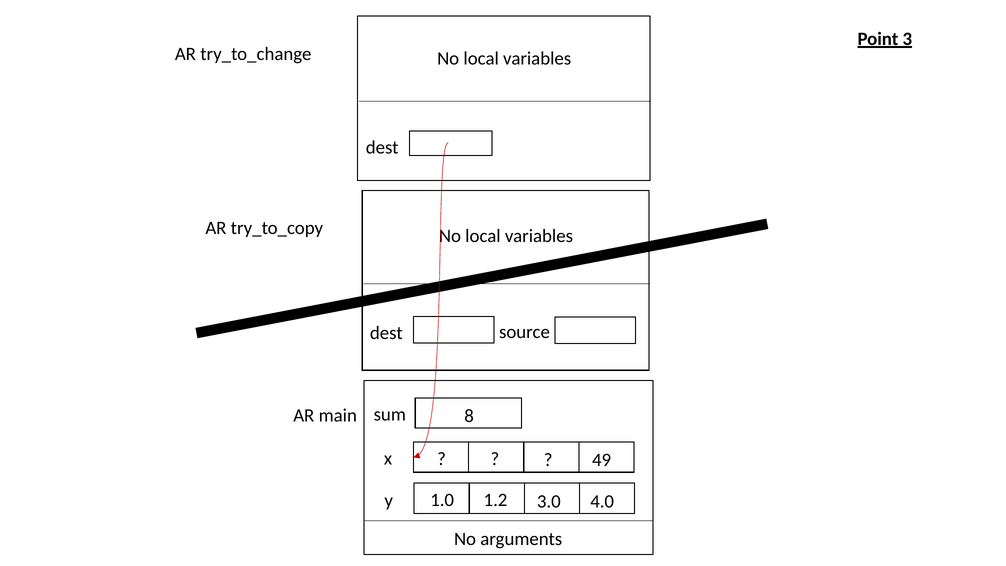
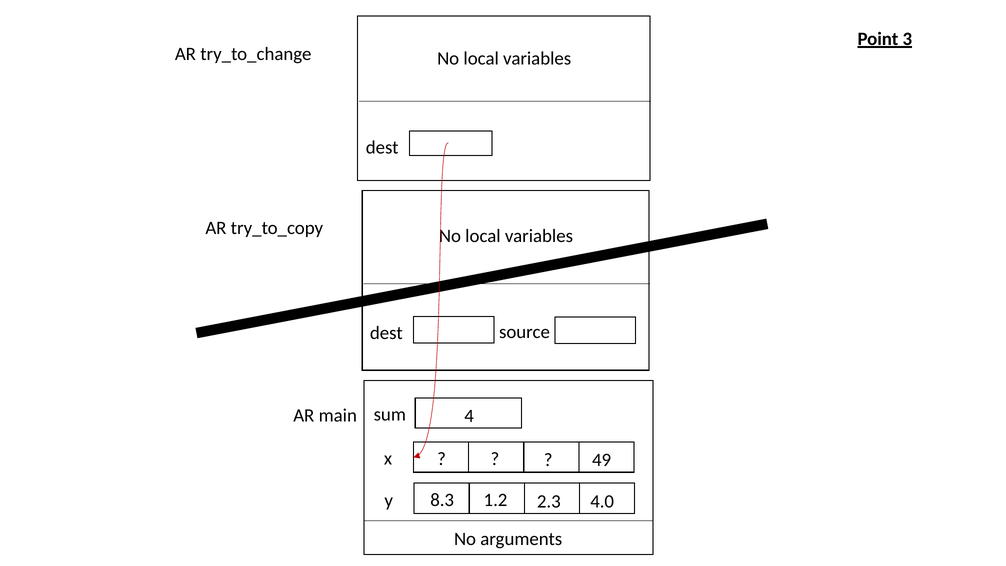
8: 8 -> 4 (469, 416)
1.0: 1.0 -> 8.3 (442, 500)
3.0: 3.0 -> 2.3 (549, 501)
